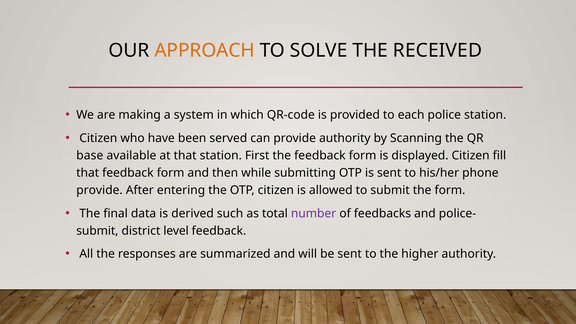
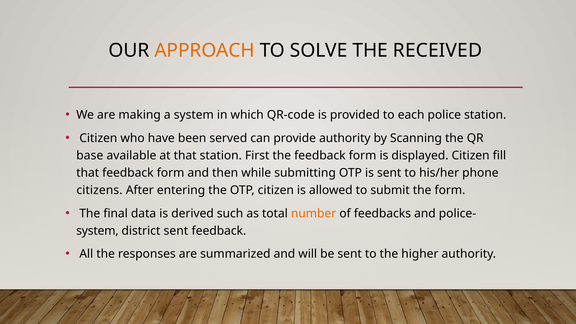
provide: provide -> citizens (99, 190)
number colour: purple -> orange (314, 213)
submit: submit -> system (97, 231)
district level: level -> sent (176, 231)
